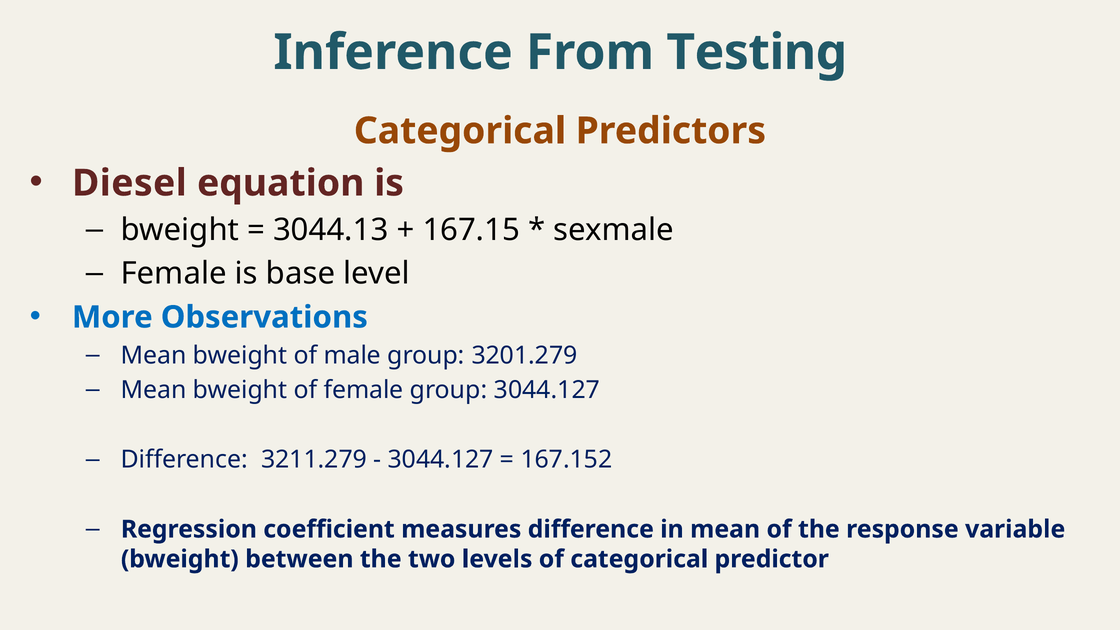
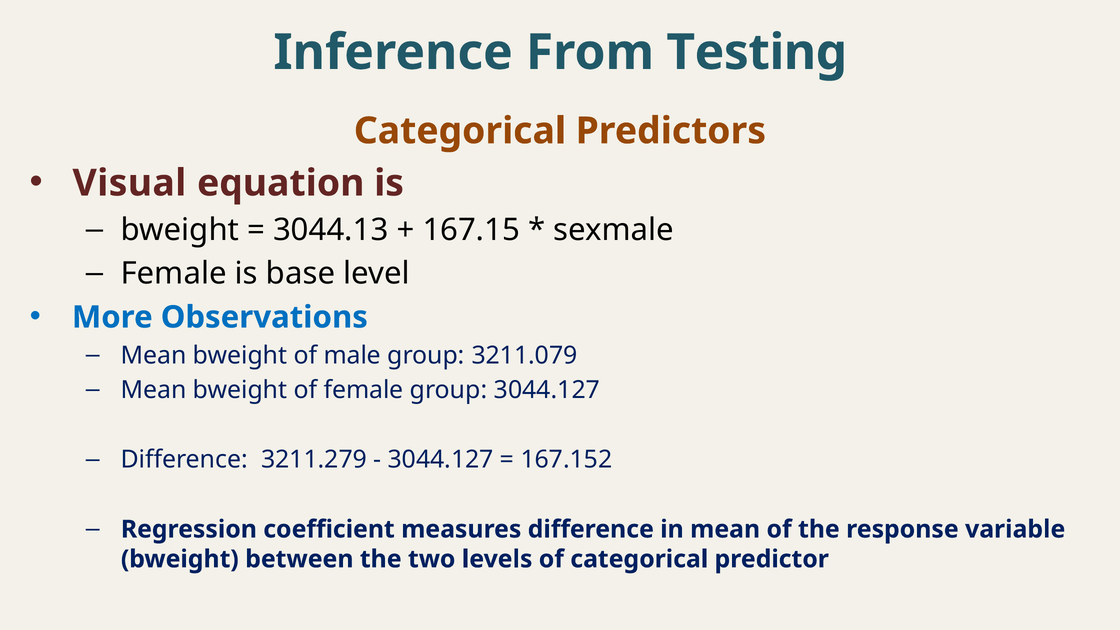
Diesel: Diesel -> Visual (129, 183)
3201.279: 3201.279 -> 3211.079 (525, 355)
